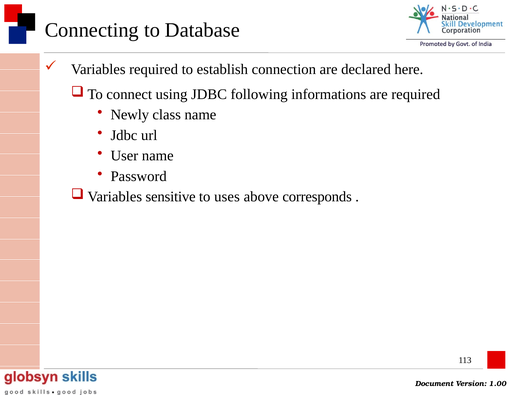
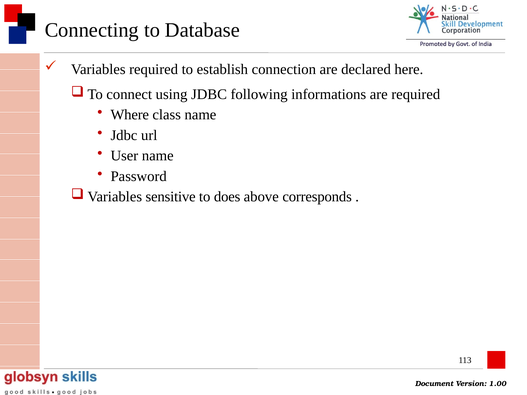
Newly: Newly -> Where (130, 115)
uses: uses -> does (227, 197)
